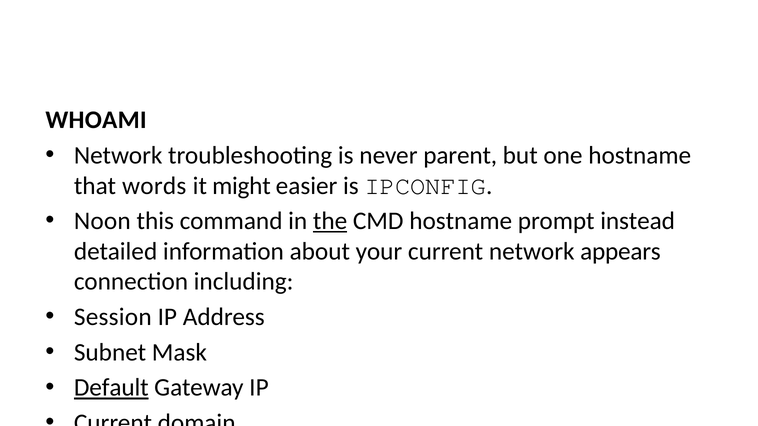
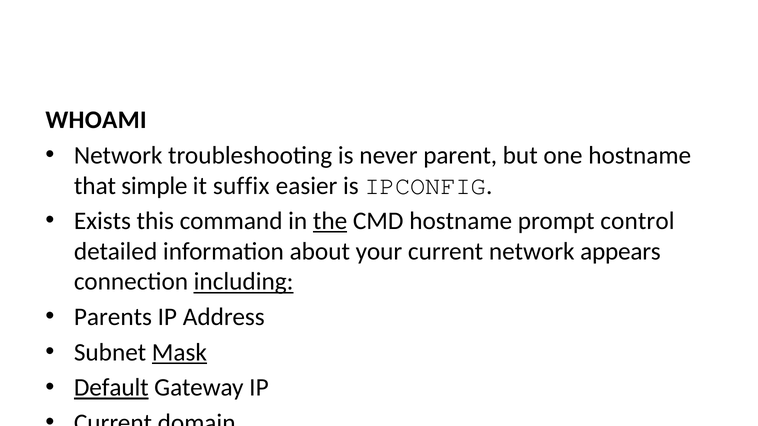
words: words -> simple (154, 186)
might: might -> suffix (241, 186)
Noon: Noon -> Exists (102, 221)
instead: instead -> control (637, 221)
including underline: none -> present (244, 282)
Session: Session -> Parents (113, 317)
Mask underline: none -> present (179, 353)
